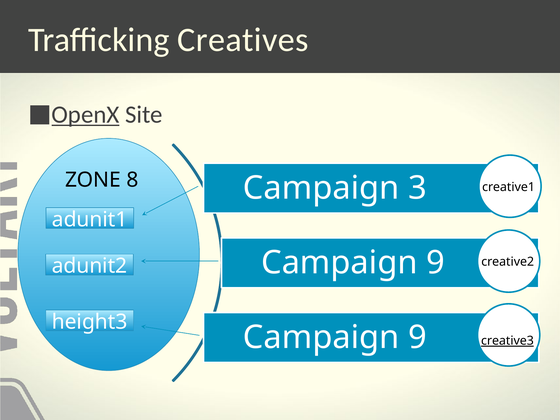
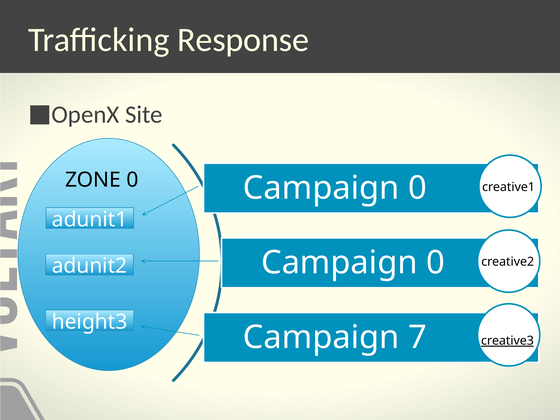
Creatives: Creatives -> Response (243, 40)
OpenX underline: present -> none (85, 115)
ZONE 8: 8 -> 0 (132, 180)
3: 3 -> 0 (417, 188)
9: 9 -> 0 (435, 263)
9: 9 -> 7 (417, 337)
